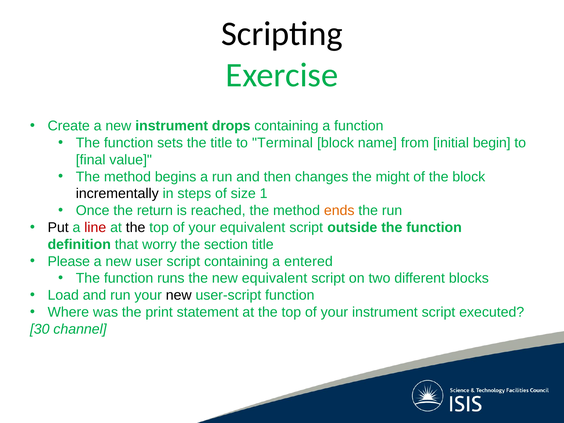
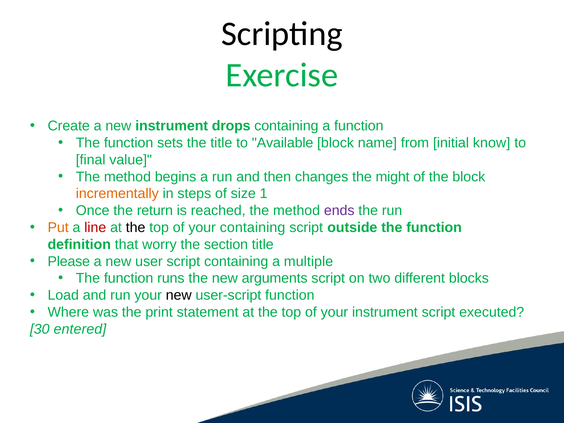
Terminal: Terminal -> Available (283, 143)
begin: begin -> know (492, 143)
incrementally colour: black -> orange (117, 194)
ends colour: orange -> purple (339, 211)
Put colour: black -> orange (58, 228)
your equivalent: equivalent -> containing (253, 228)
entered: entered -> multiple (309, 261)
new equivalent: equivalent -> arguments (275, 278)
channel: channel -> entered (80, 329)
